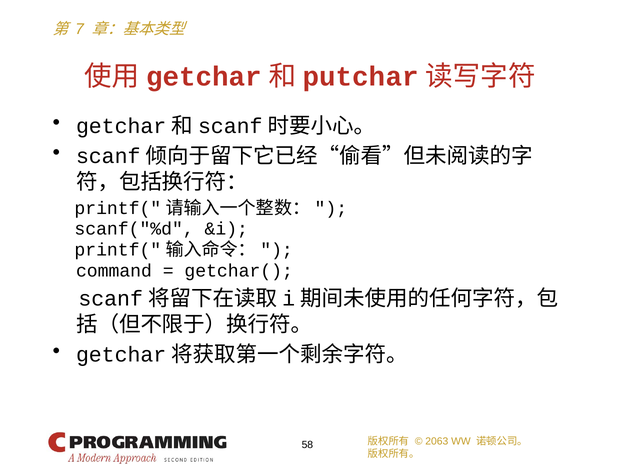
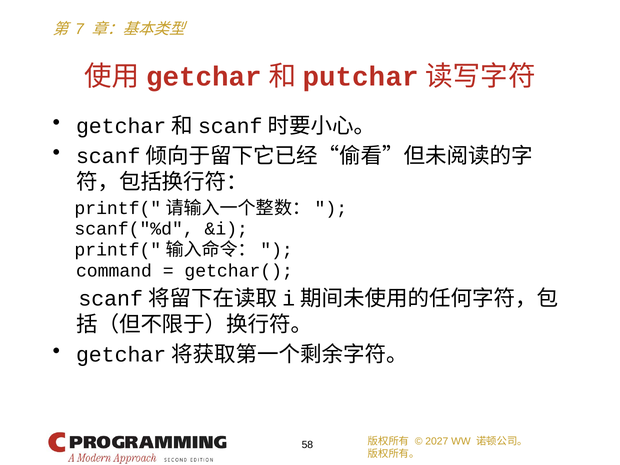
2063: 2063 -> 2027 (437, 441)
